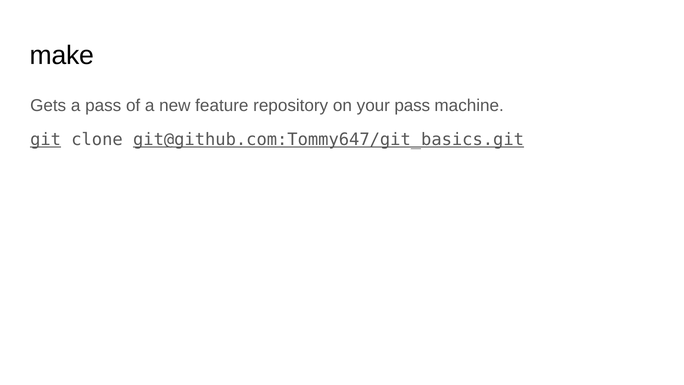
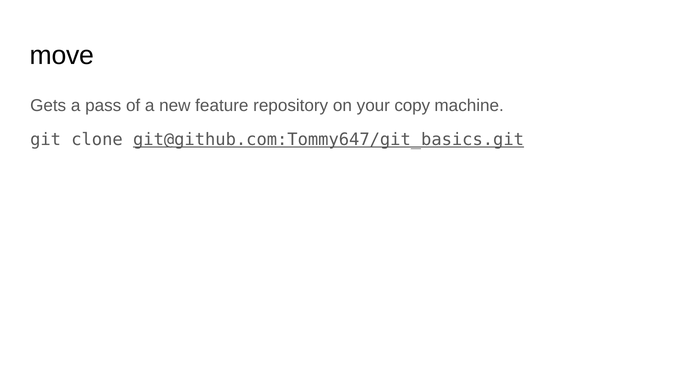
make: make -> move (62, 55)
your pass: pass -> copy (412, 106)
git underline: present -> none (46, 140)
